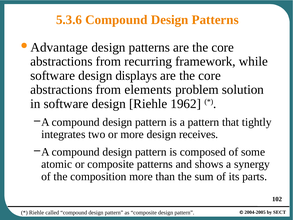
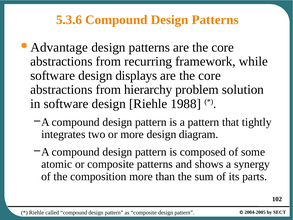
elements: elements -> hierarchy (148, 90)
1962: 1962 -> 1988 (186, 104)
receives: receives -> diagram (199, 134)
